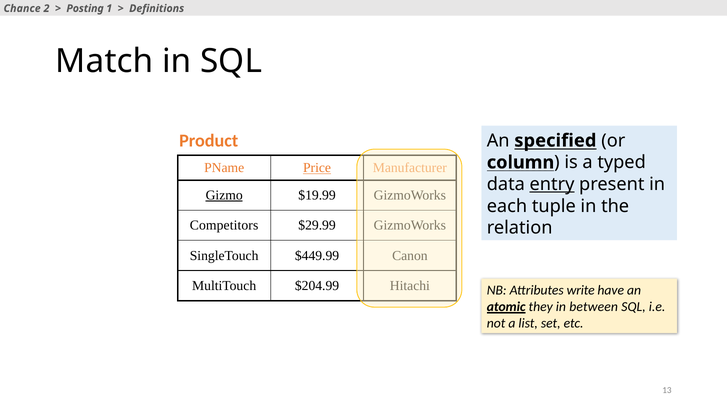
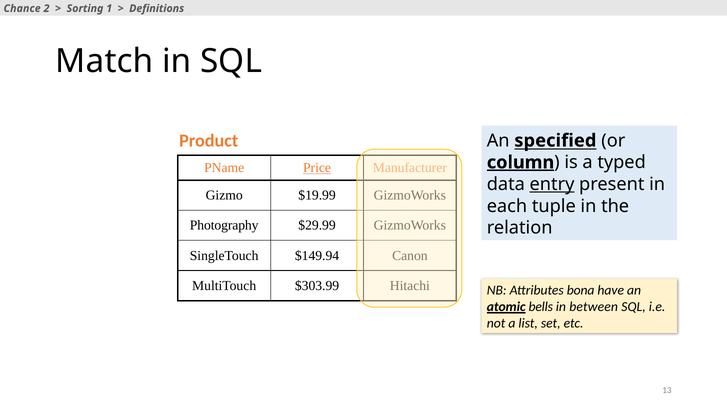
Posting: Posting -> Sorting (85, 8)
column underline: none -> present (521, 162)
Gizmo underline: present -> none (224, 195)
Competitors: Competitors -> Photography (224, 225)
$449.99: $449.99 -> $149.94 (317, 256)
$204.99: $204.99 -> $303.99 (317, 286)
write: write -> bona (581, 290)
they: they -> bells (541, 307)
